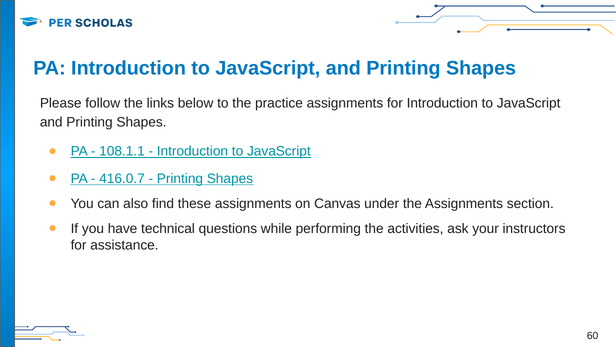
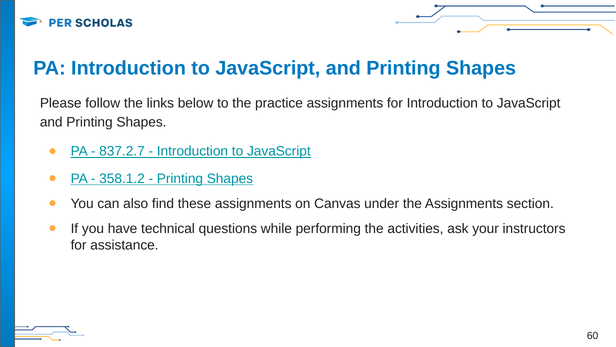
108.1.1: 108.1.1 -> 837.2.7 (122, 151)
416.0.7: 416.0.7 -> 358.1.2 (122, 178)
